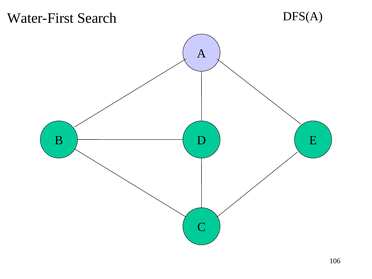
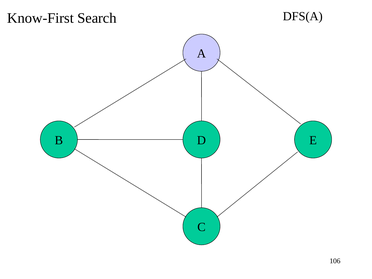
Water-First: Water-First -> Know-First (41, 18)
